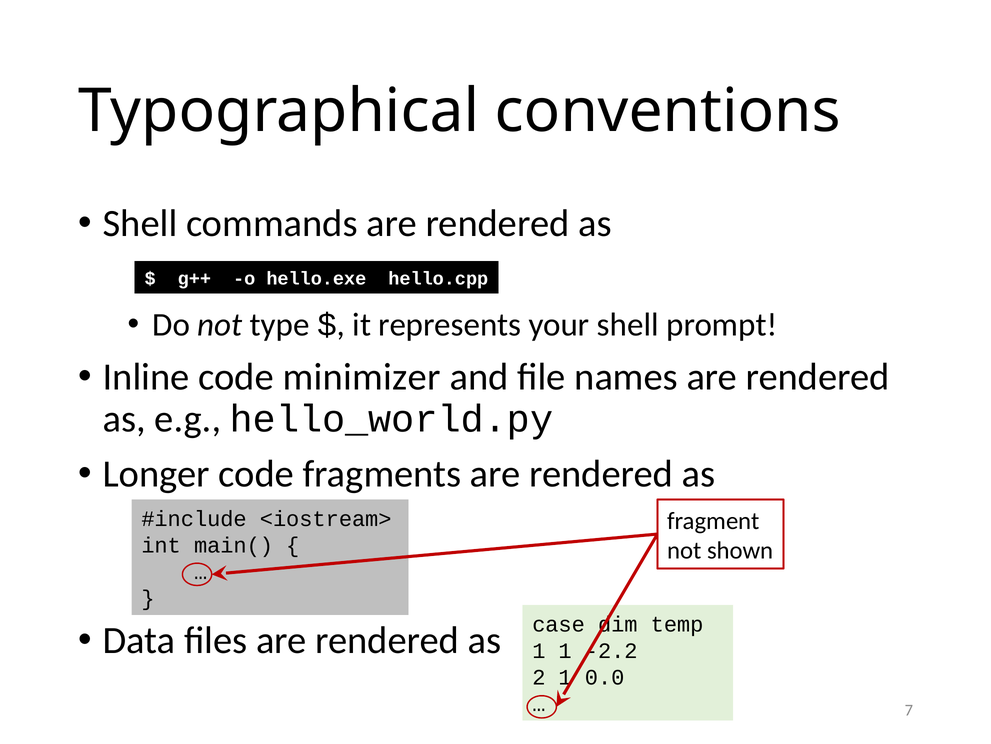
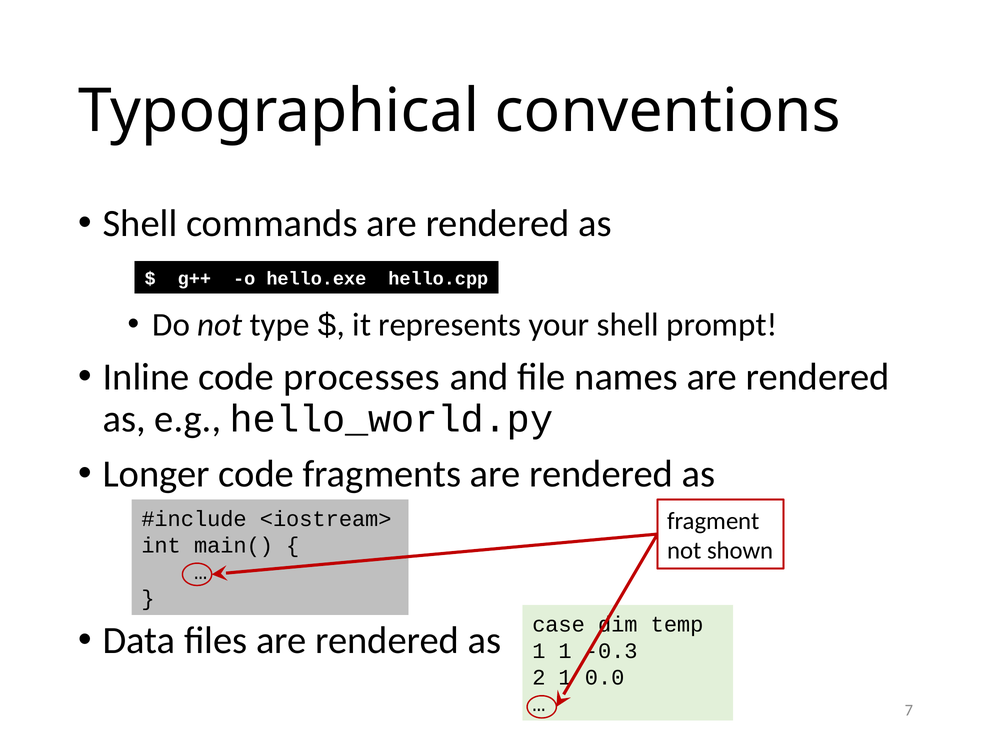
minimizer: minimizer -> processes (362, 377)
-2.2: -2.2 -> -0.3 (611, 650)
